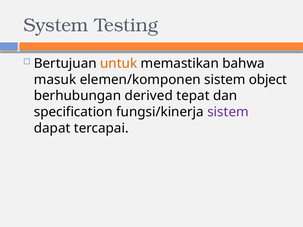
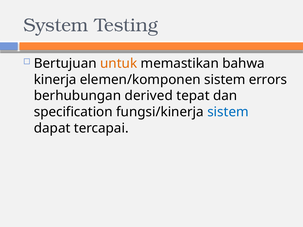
masuk: masuk -> kinerja (55, 80)
object: object -> errors (268, 80)
sistem colour: purple -> blue (228, 112)
